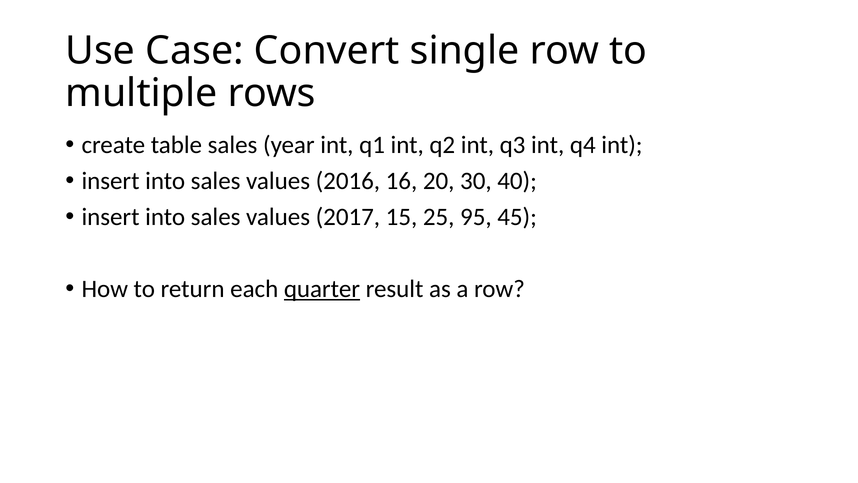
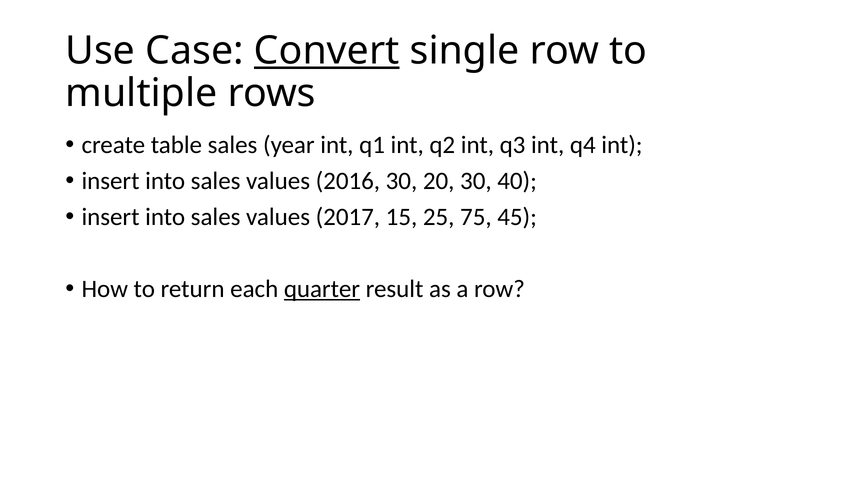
Convert underline: none -> present (327, 51)
2016 16: 16 -> 30 (401, 181)
95: 95 -> 75 (476, 217)
